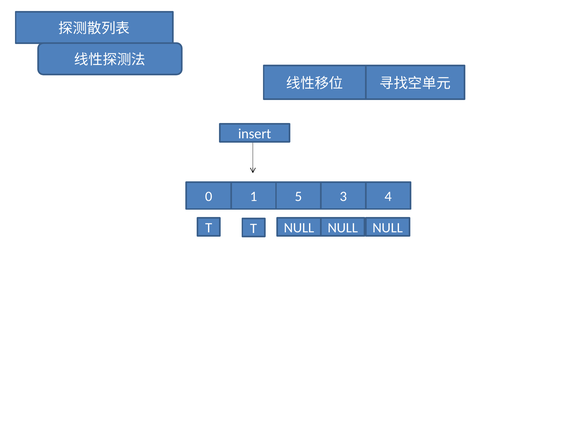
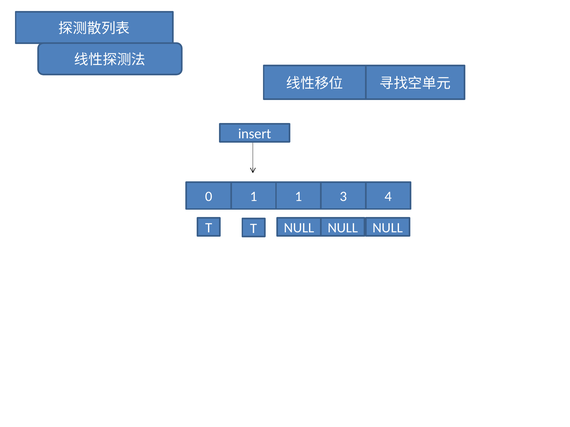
1 5: 5 -> 1 (298, 197)
